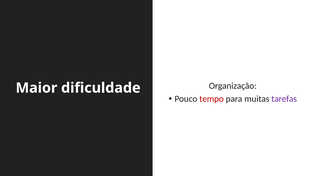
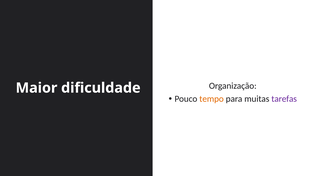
tempo colour: red -> orange (212, 99)
